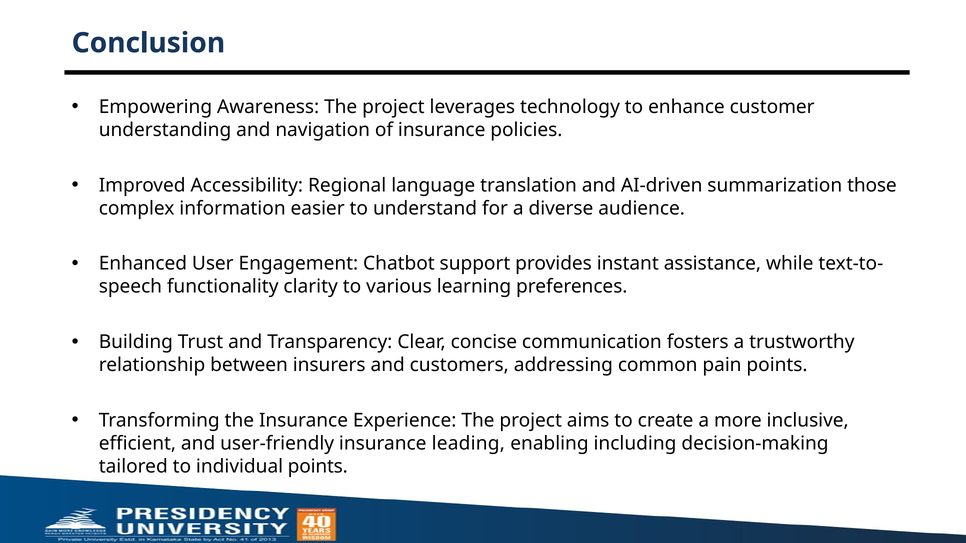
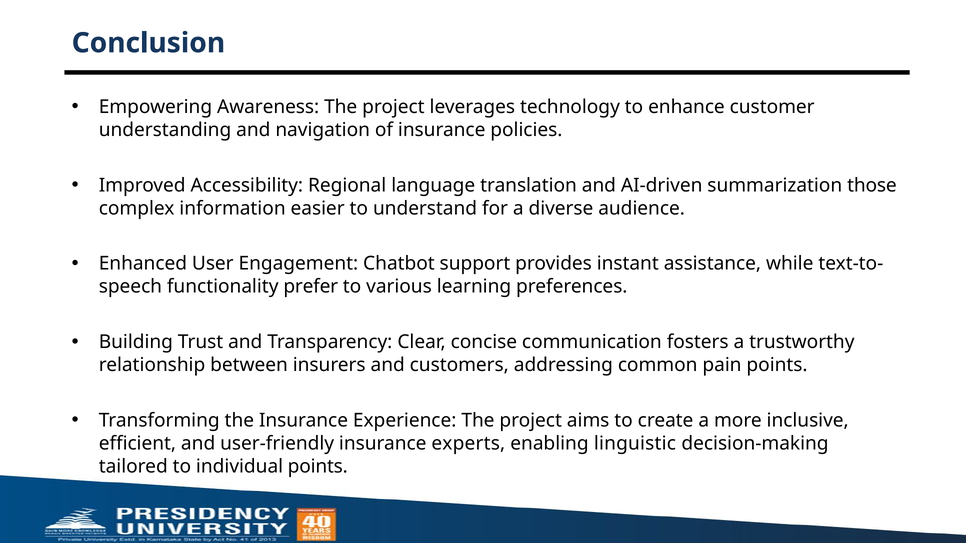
clarity: clarity -> prefer (311, 287)
leading: leading -> experts (468, 444)
including: including -> linguistic (635, 444)
